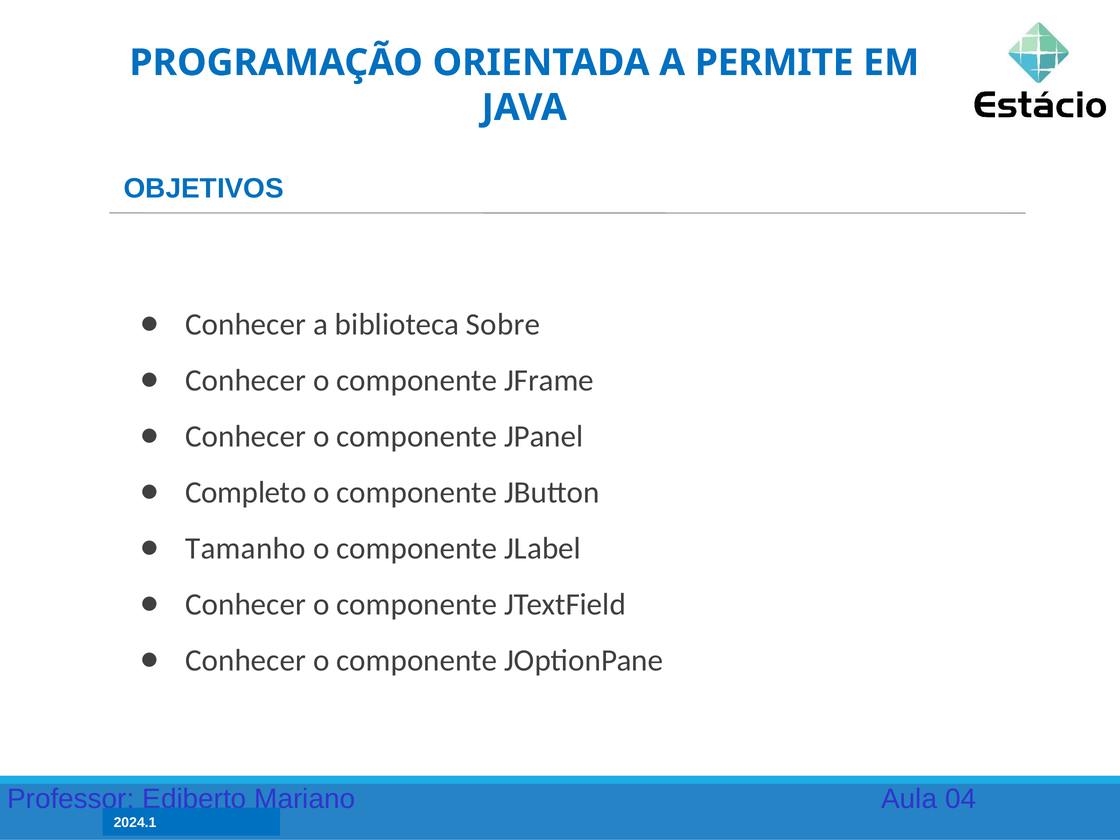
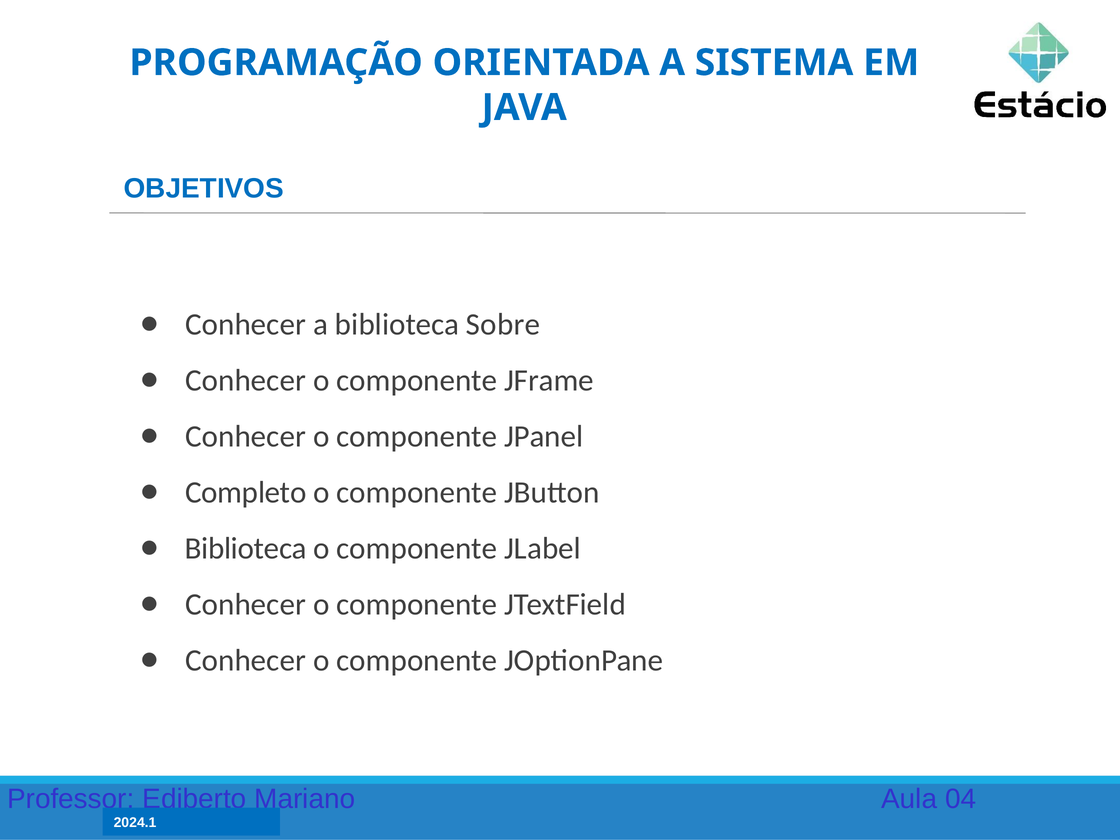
PERMITE: PERMITE -> SISTEMA (774, 63)
Tamanho: Tamanho -> Biblioteca (246, 549)
